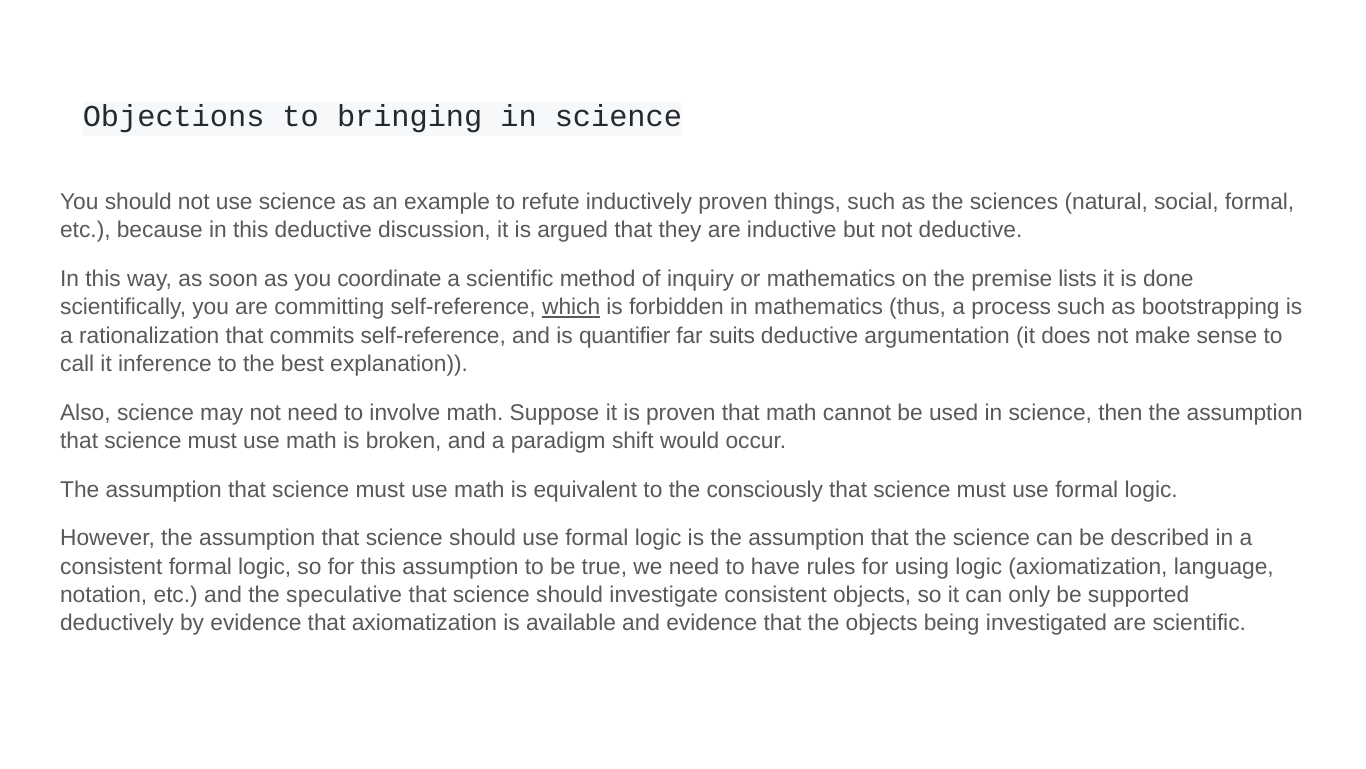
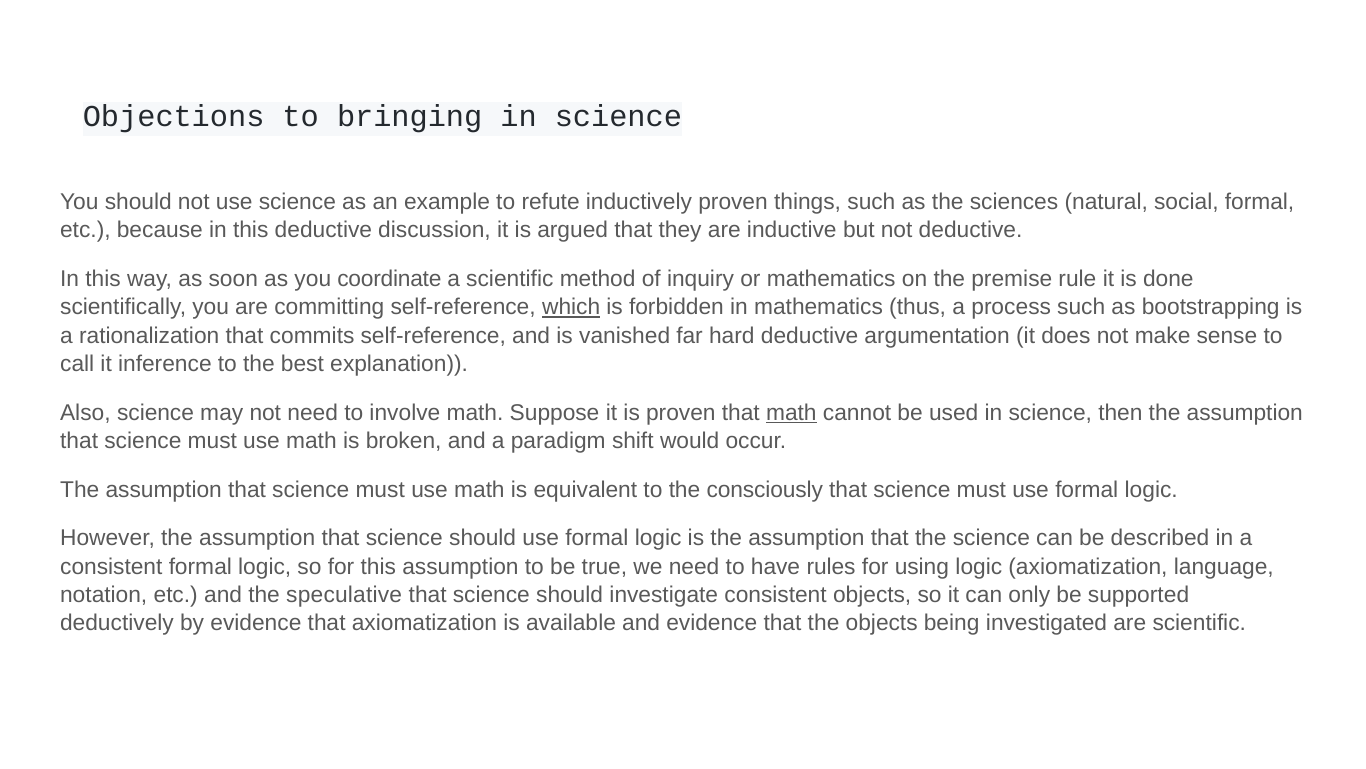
lists: lists -> rule (1077, 279)
quantifier: quantifier -> vanished (625, 335)
suits: suits -> hard (732, 335)
math underline: none -> present (791, 412)
